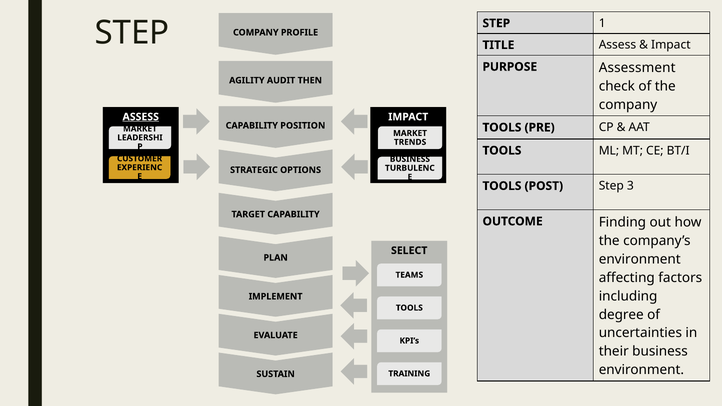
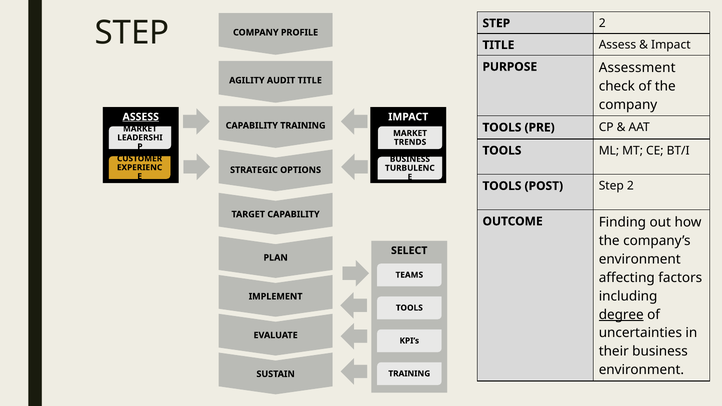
1: 1 -> 2 (602, 23)
AUDIT THEN: THEN -> TITLE (310, 80)
CAPABILITY POSITION: POSITION -> TRAINING (303, 126)
POST Step 3: 3 -> 2 (630, 186)
degree underline: none -> present (621, 315)
